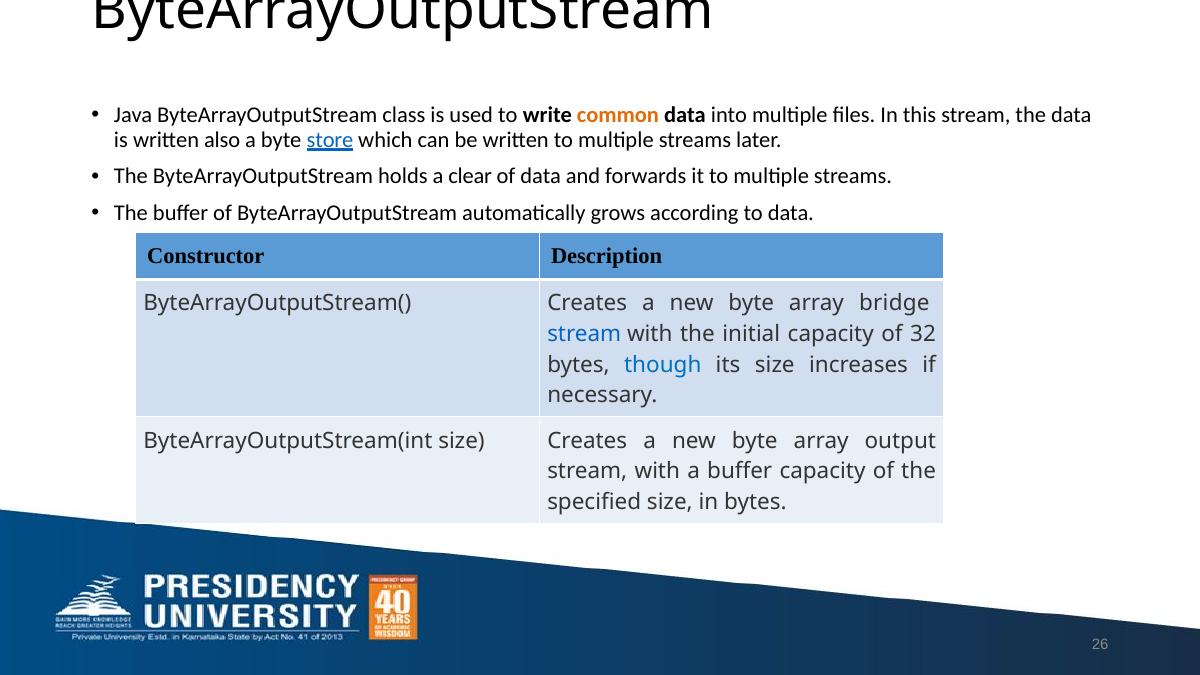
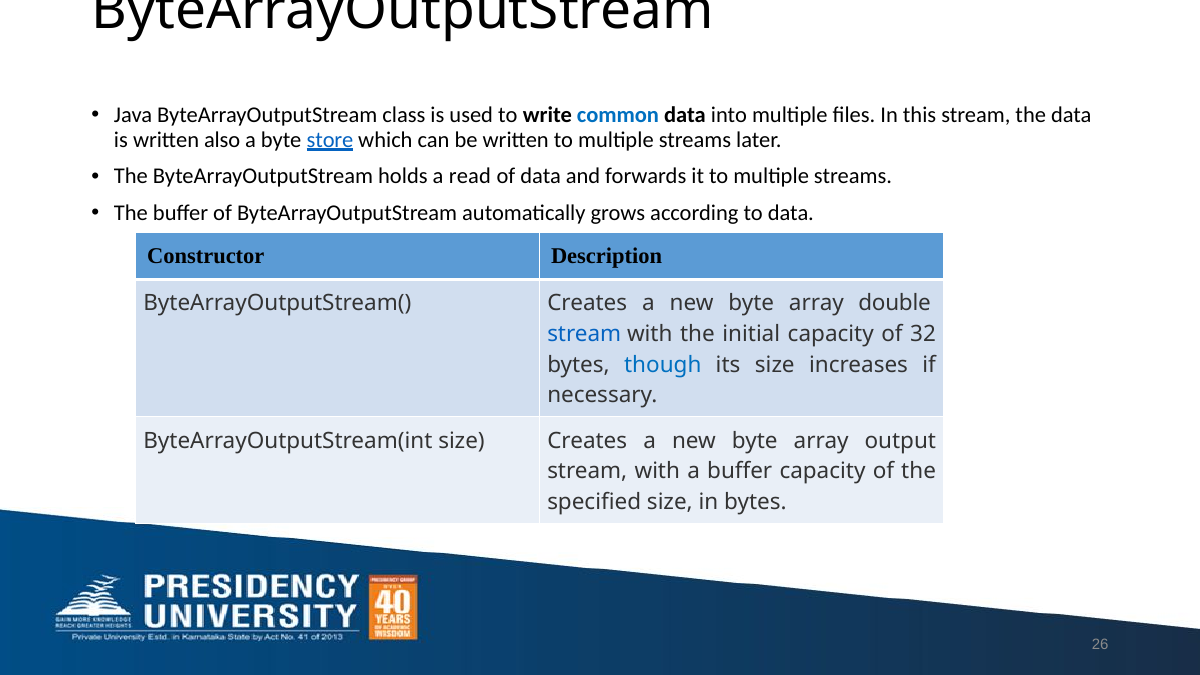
common colour: orange -> blue (618, 115)
clear: clear -> read (470, 177)
bridge: bridge -> double (895, 303)
